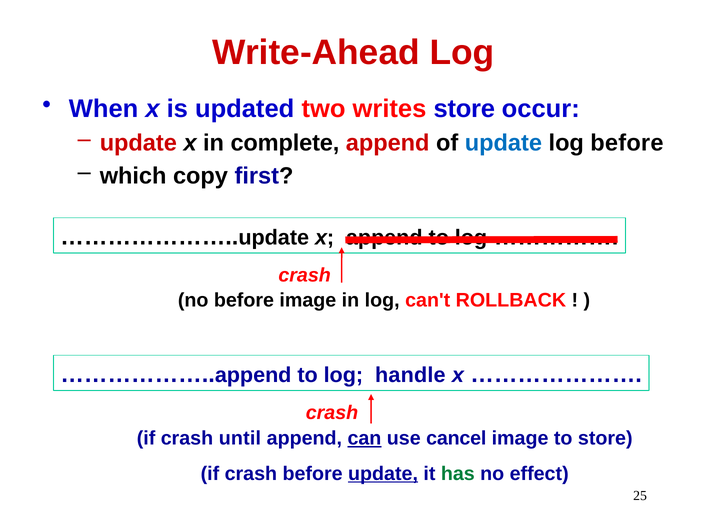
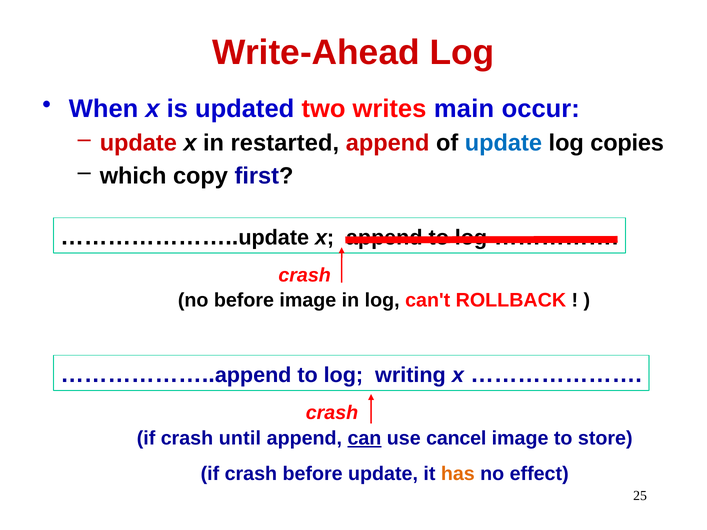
writes store: store -> main (464, 109)
complete: complete -> restarted (285, 143)
log before: before -> copies (627, 143)
handle: handle -> writing (410, 375)
update underline: present -> none (383, 474)
has colour: green -> orange (458, 474)
